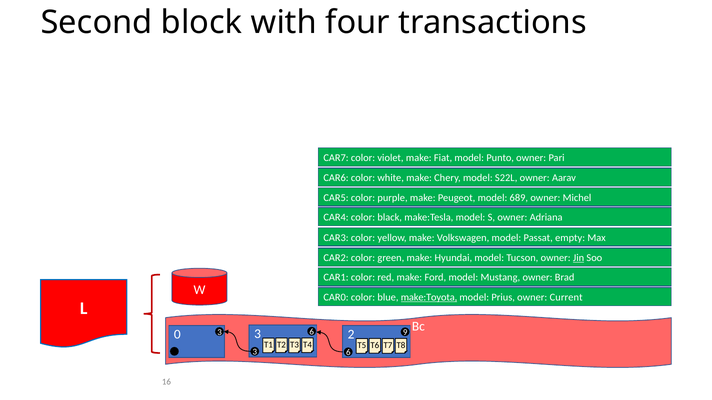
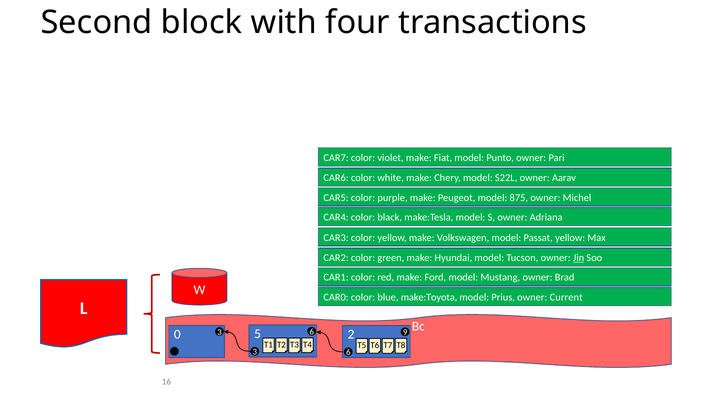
689: 689 -> 875 (519, 198)
Passat empty: empty -> yellow (570, 238)
make:Toyota underline: present -> none (429, 298)
0 3: 3 -> 5 (258, 334)
